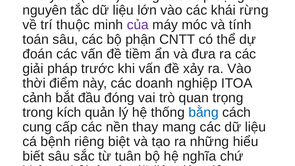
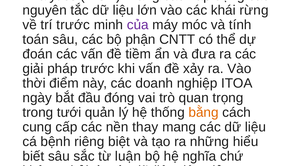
trí thuộc: thuộc -> trước (73, 25)
cảnh: cảnh -> ngày (37, 98)
kích: kích -> tưới (69, 112)
bằng colour: blue -> orange (204, 112)
tuân: tuân -> luận (128, 156)
